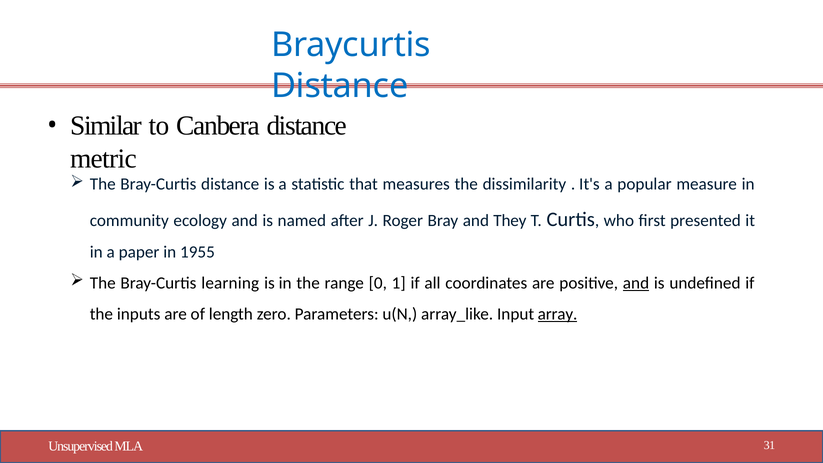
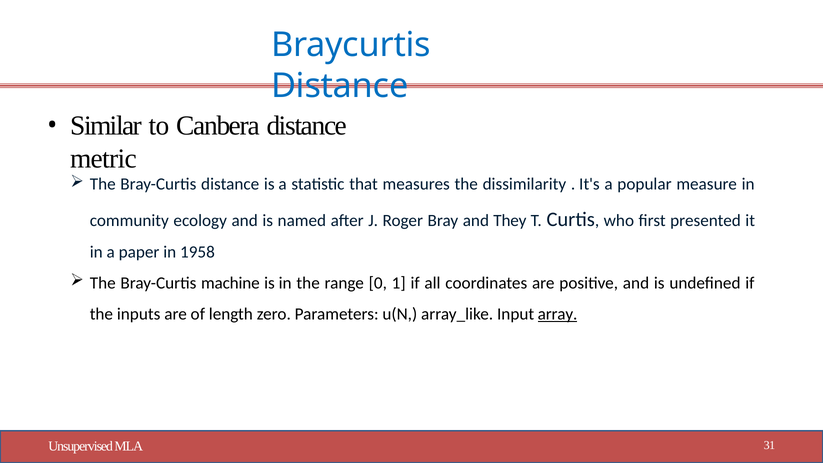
1955: 1955 -> 1958 (197, 252)
learning: learning -> machine (230, 283)
and underline: present -> none (636, 283)
